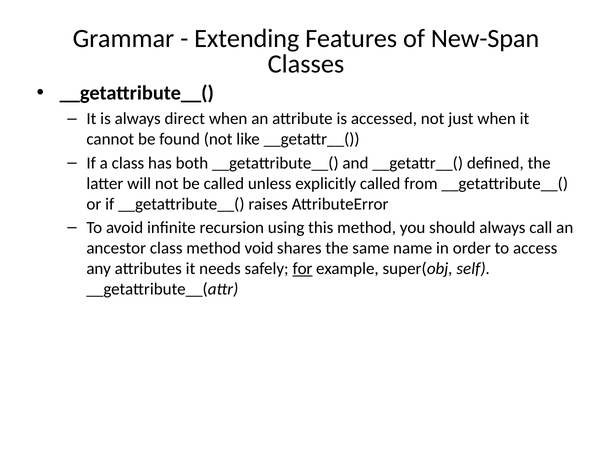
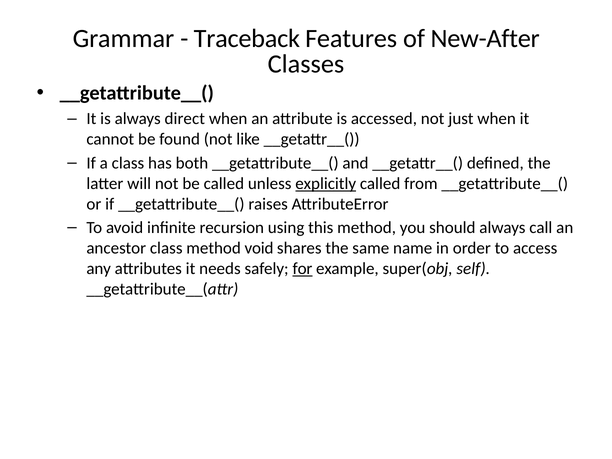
Extending: Extending -> Traceback (247, 39)
New-Span: New-Span -> New-After (485, 39)
explicitly underline: none -> present (326, 184)
